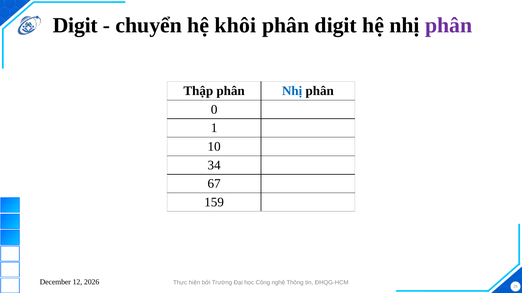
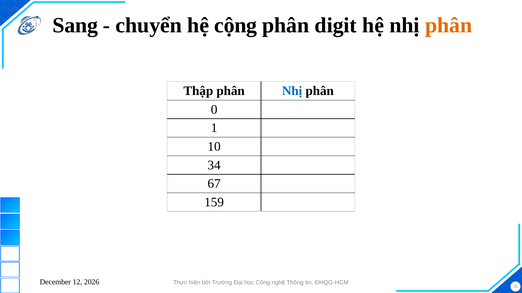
Digit: Digit -> Sang (75, 25)
khôi: khôi -> cộng (236, 25)
phân colour: purple -> orange (449, 25)
